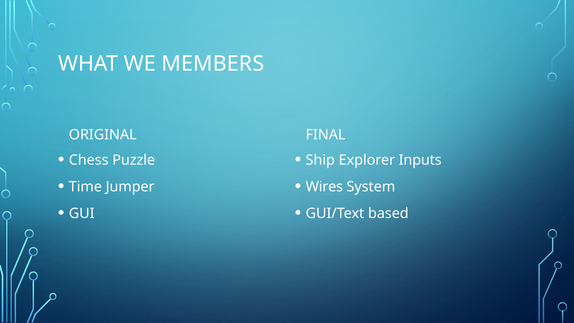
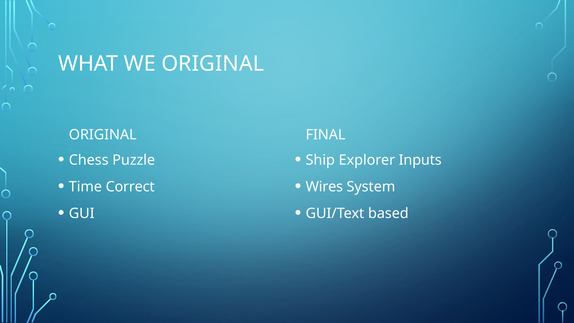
WE MEMBERS: MEMBERS -> ORIGINAL (213, 64)
Jumper: Jumper -> Correct (130, 187)
